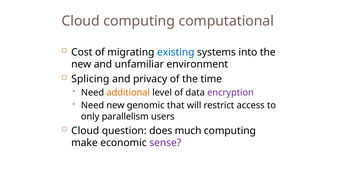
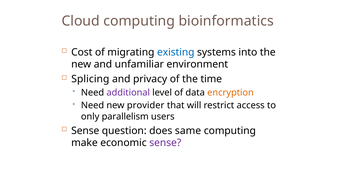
computational: computational -> bioinformatics (226, 21)
additional colour: orange -> purple (128, 93)
encryption colour: purple -> orange (230, 93)
genomic: genomic -> provider (146, 106)
Cloud: Cloud -> Sense (85, 131)
much: much -> same (188, 131)
